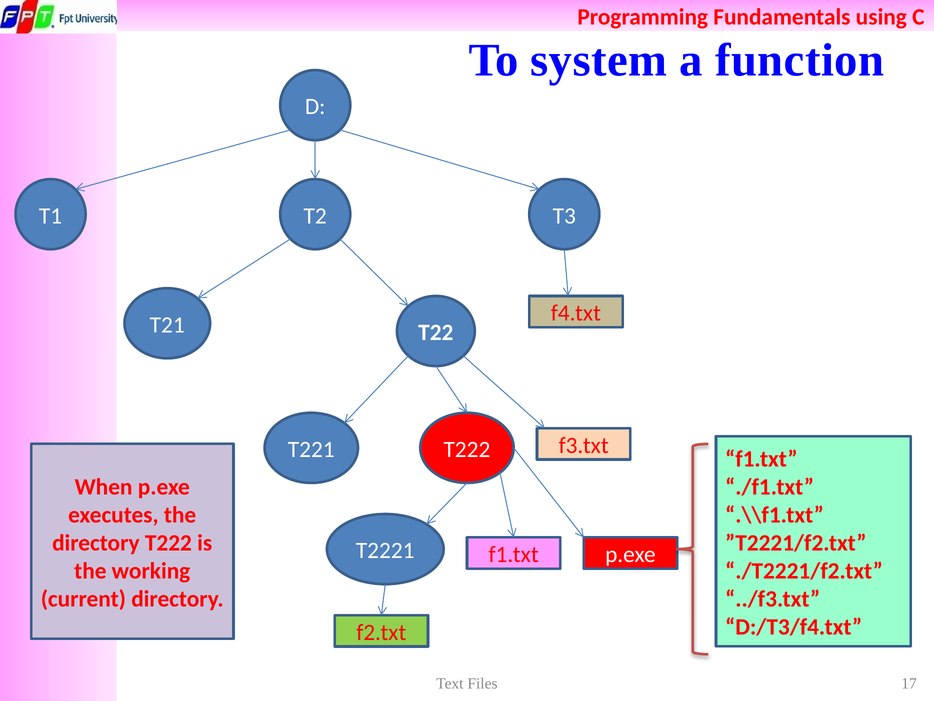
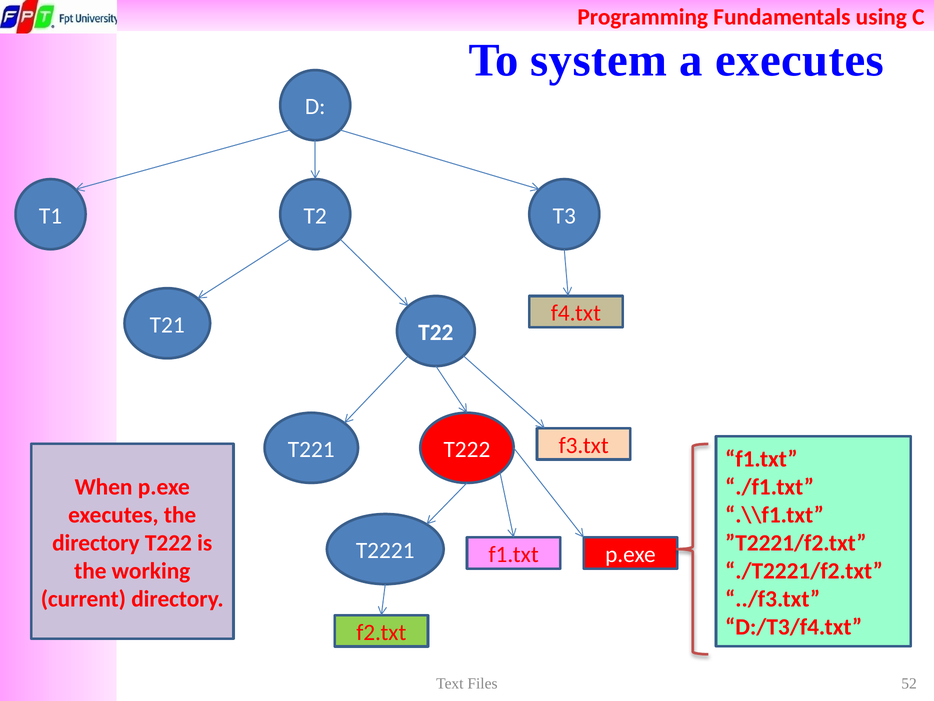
a function: function -> executes (800, 60)
17: 17 -> 52 (909, 683)
